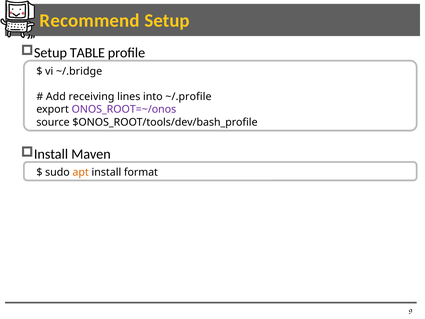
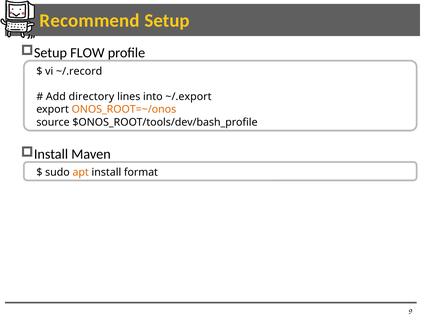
TABLE: TABLE -> FLOW (87, 53)
~/.bridge: ~/.bridge -> ~/.record (79, 71)
receiving: receiving -> directory (91, 97)
~/.profile: ~/.profile -> ~/.export (188, 97)
ONOS_ROOT=~/onos colour: purple -> orange (124, 109)
